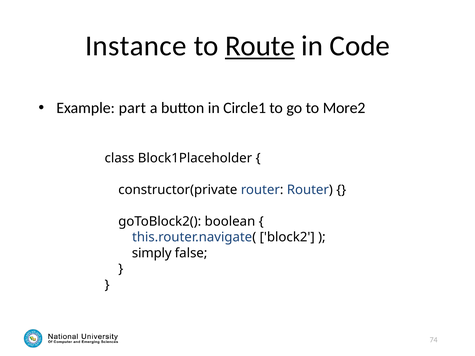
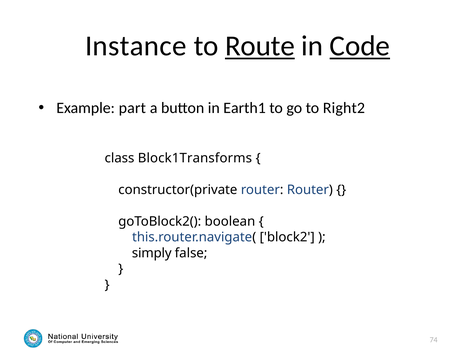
Code underline: none -> present (360, 46)
Circle1: Circle1 -> Earth1 (245, 108)
More2: More2 -> Right2 (344, 108)
Block1Placeholder: Block1Placeholder -> Block1Transforms (195, 158)
